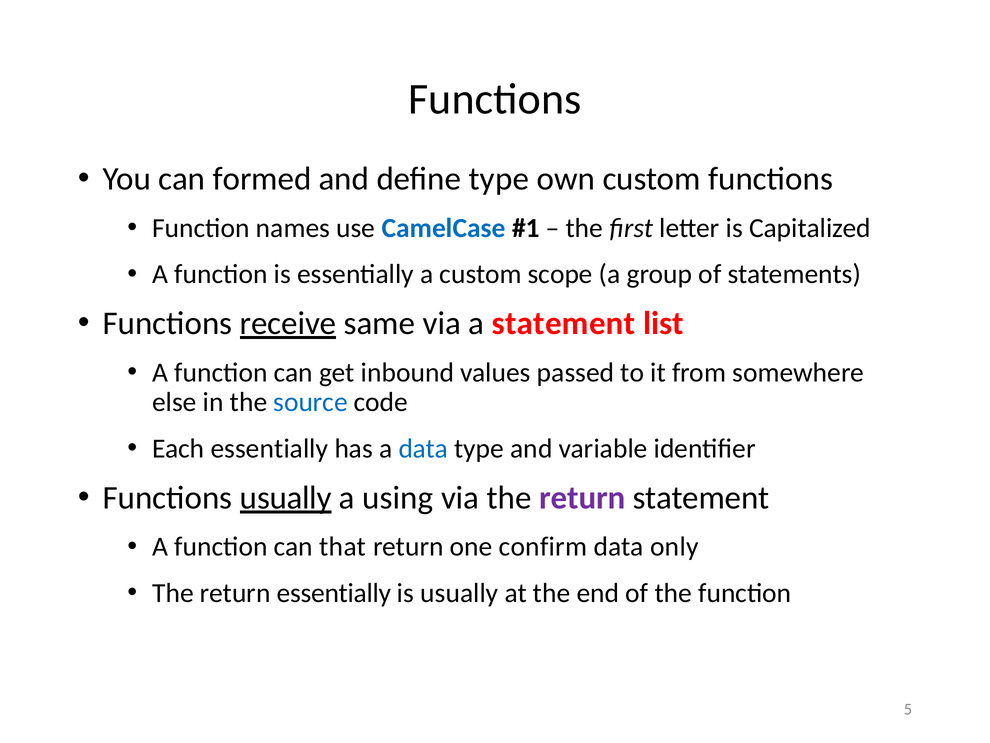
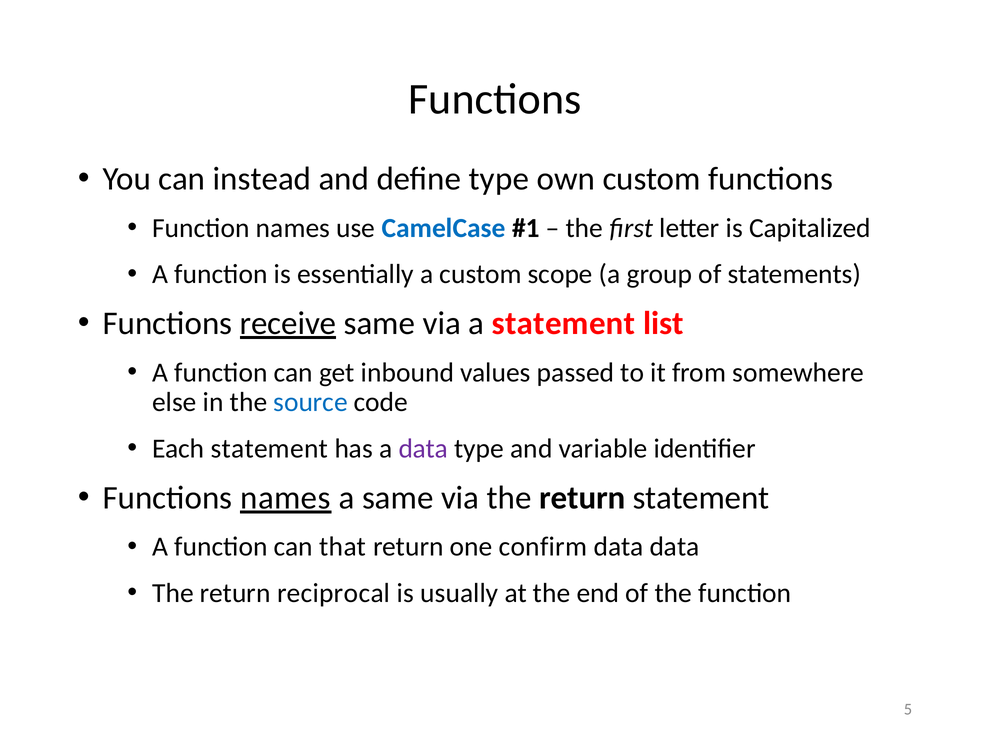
formed: formed -> instead (262, 179)
Each essentially: essentially -> statement (269, 448)
data colour: blue -> purple (423, 448)
Functions usually: usually -> names (285, 497)
a using: using -> same (398, 497)
return colour: purple -> black (582, 497)
data only: only -> data (675, 546)
return essentially: essentially -> reciprocal (334, 593)
